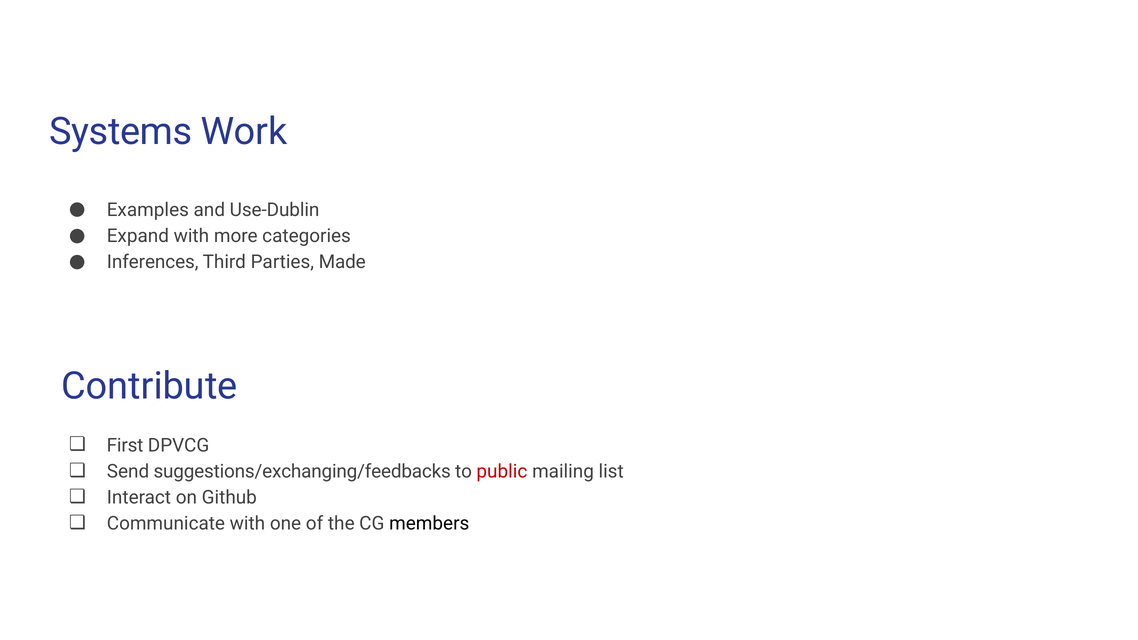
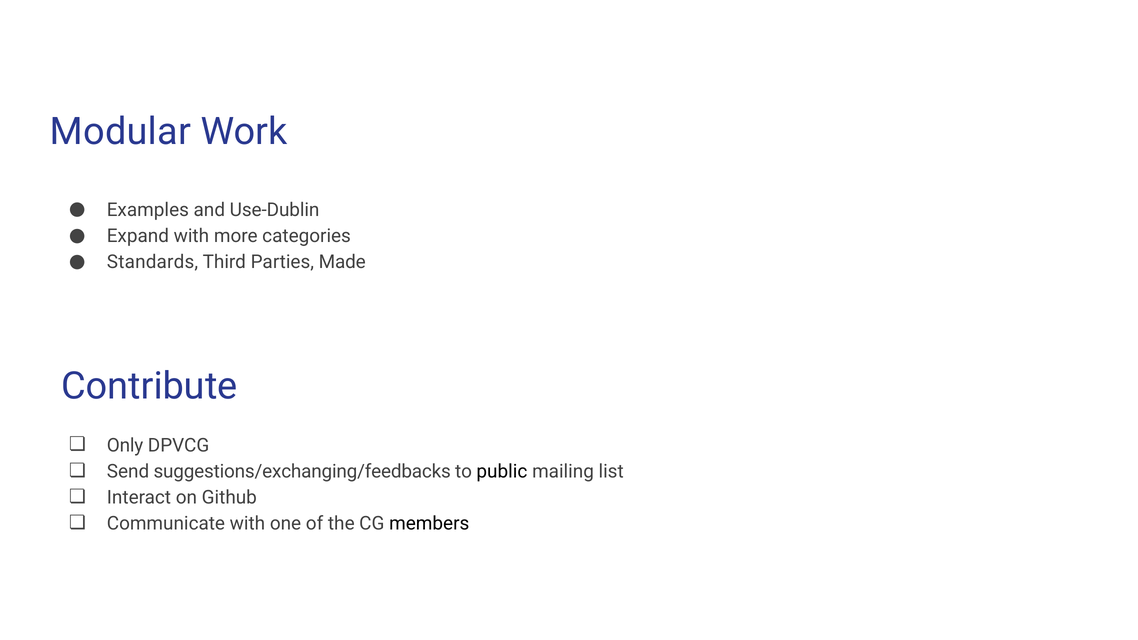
Systems: Systems -> Modular (120, 132)
Inferences: Inferences -> Standards (153, 262)
First: First -> Only (125, 445)
public colour: red -> black (502, 472)
